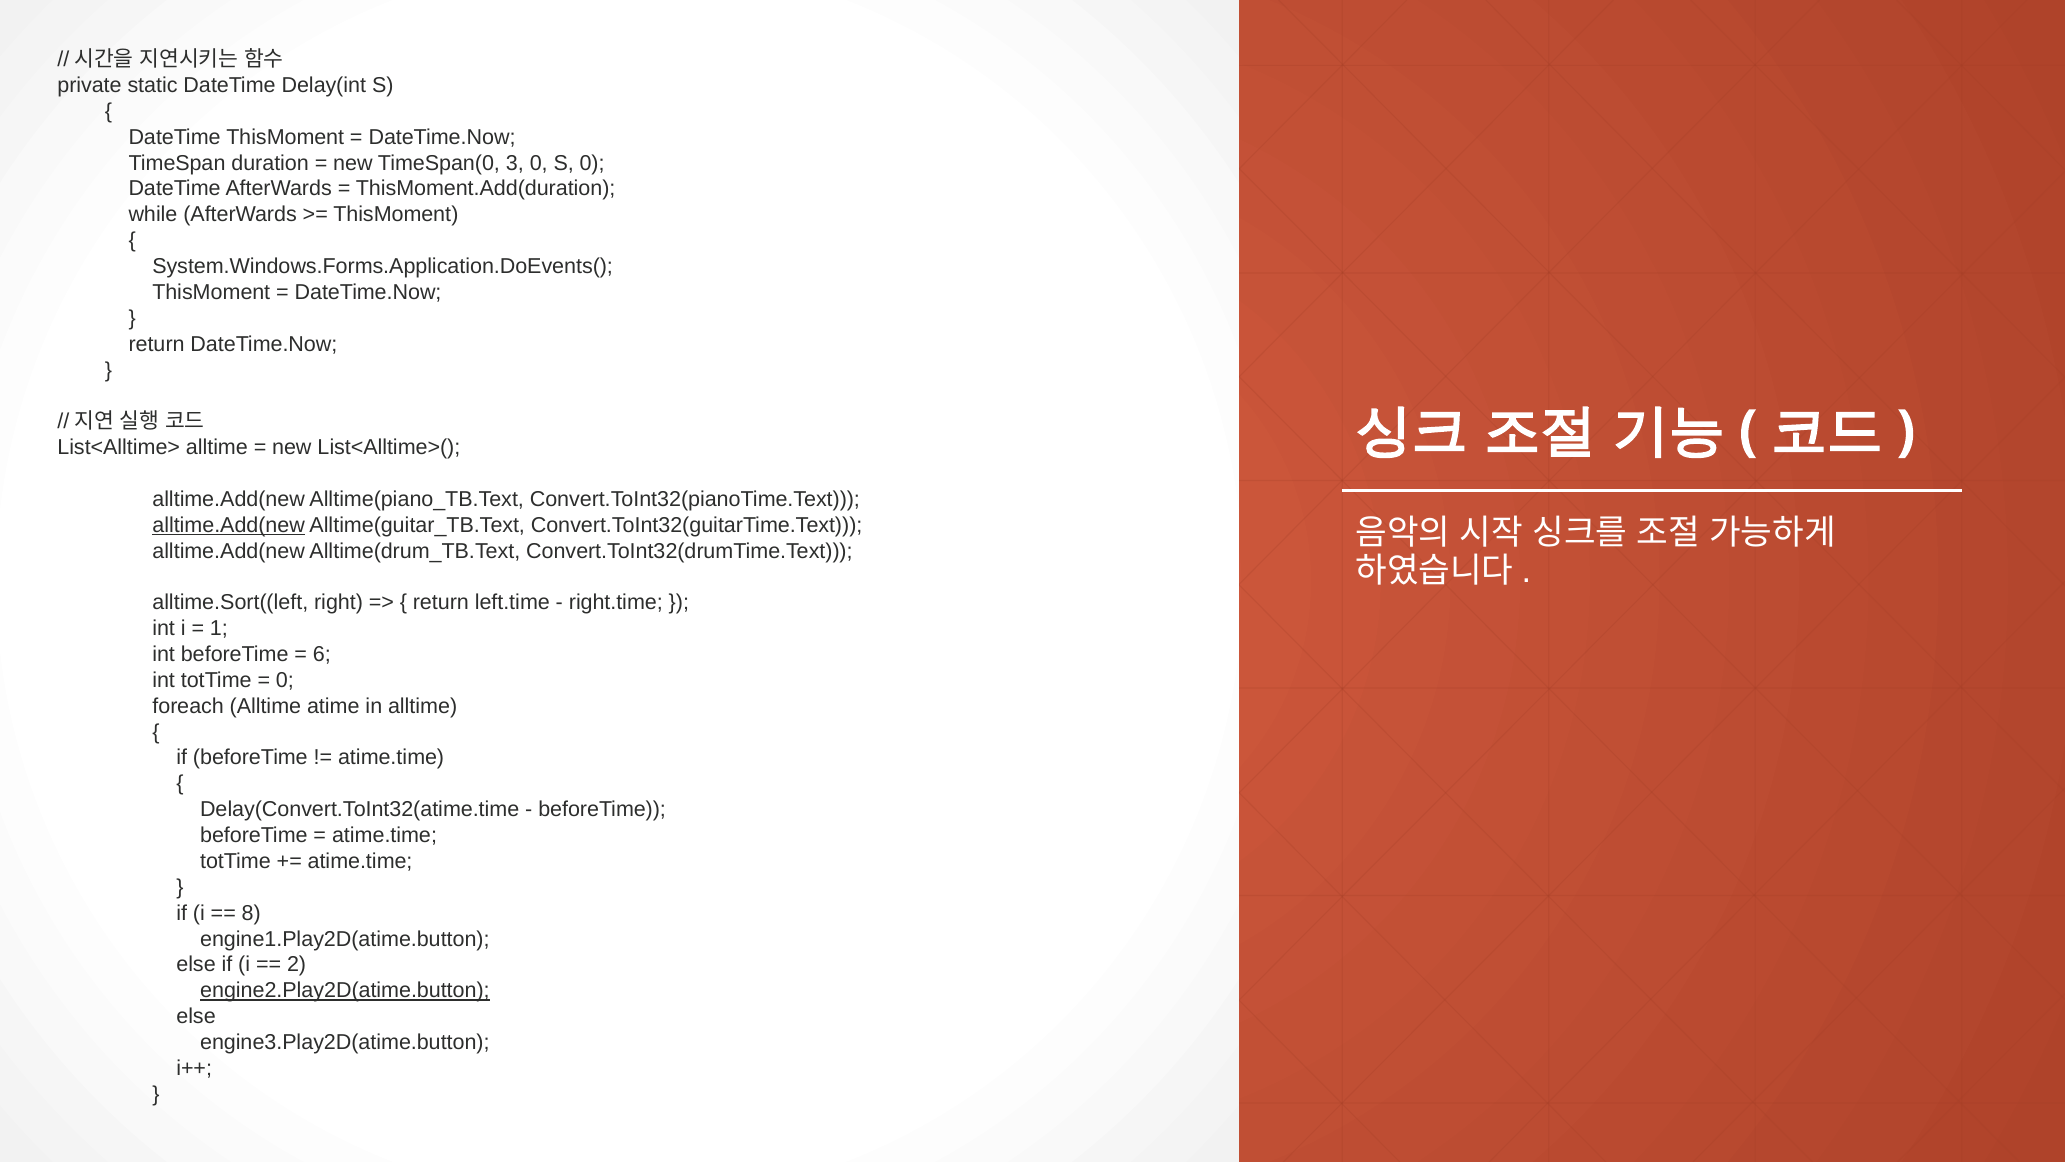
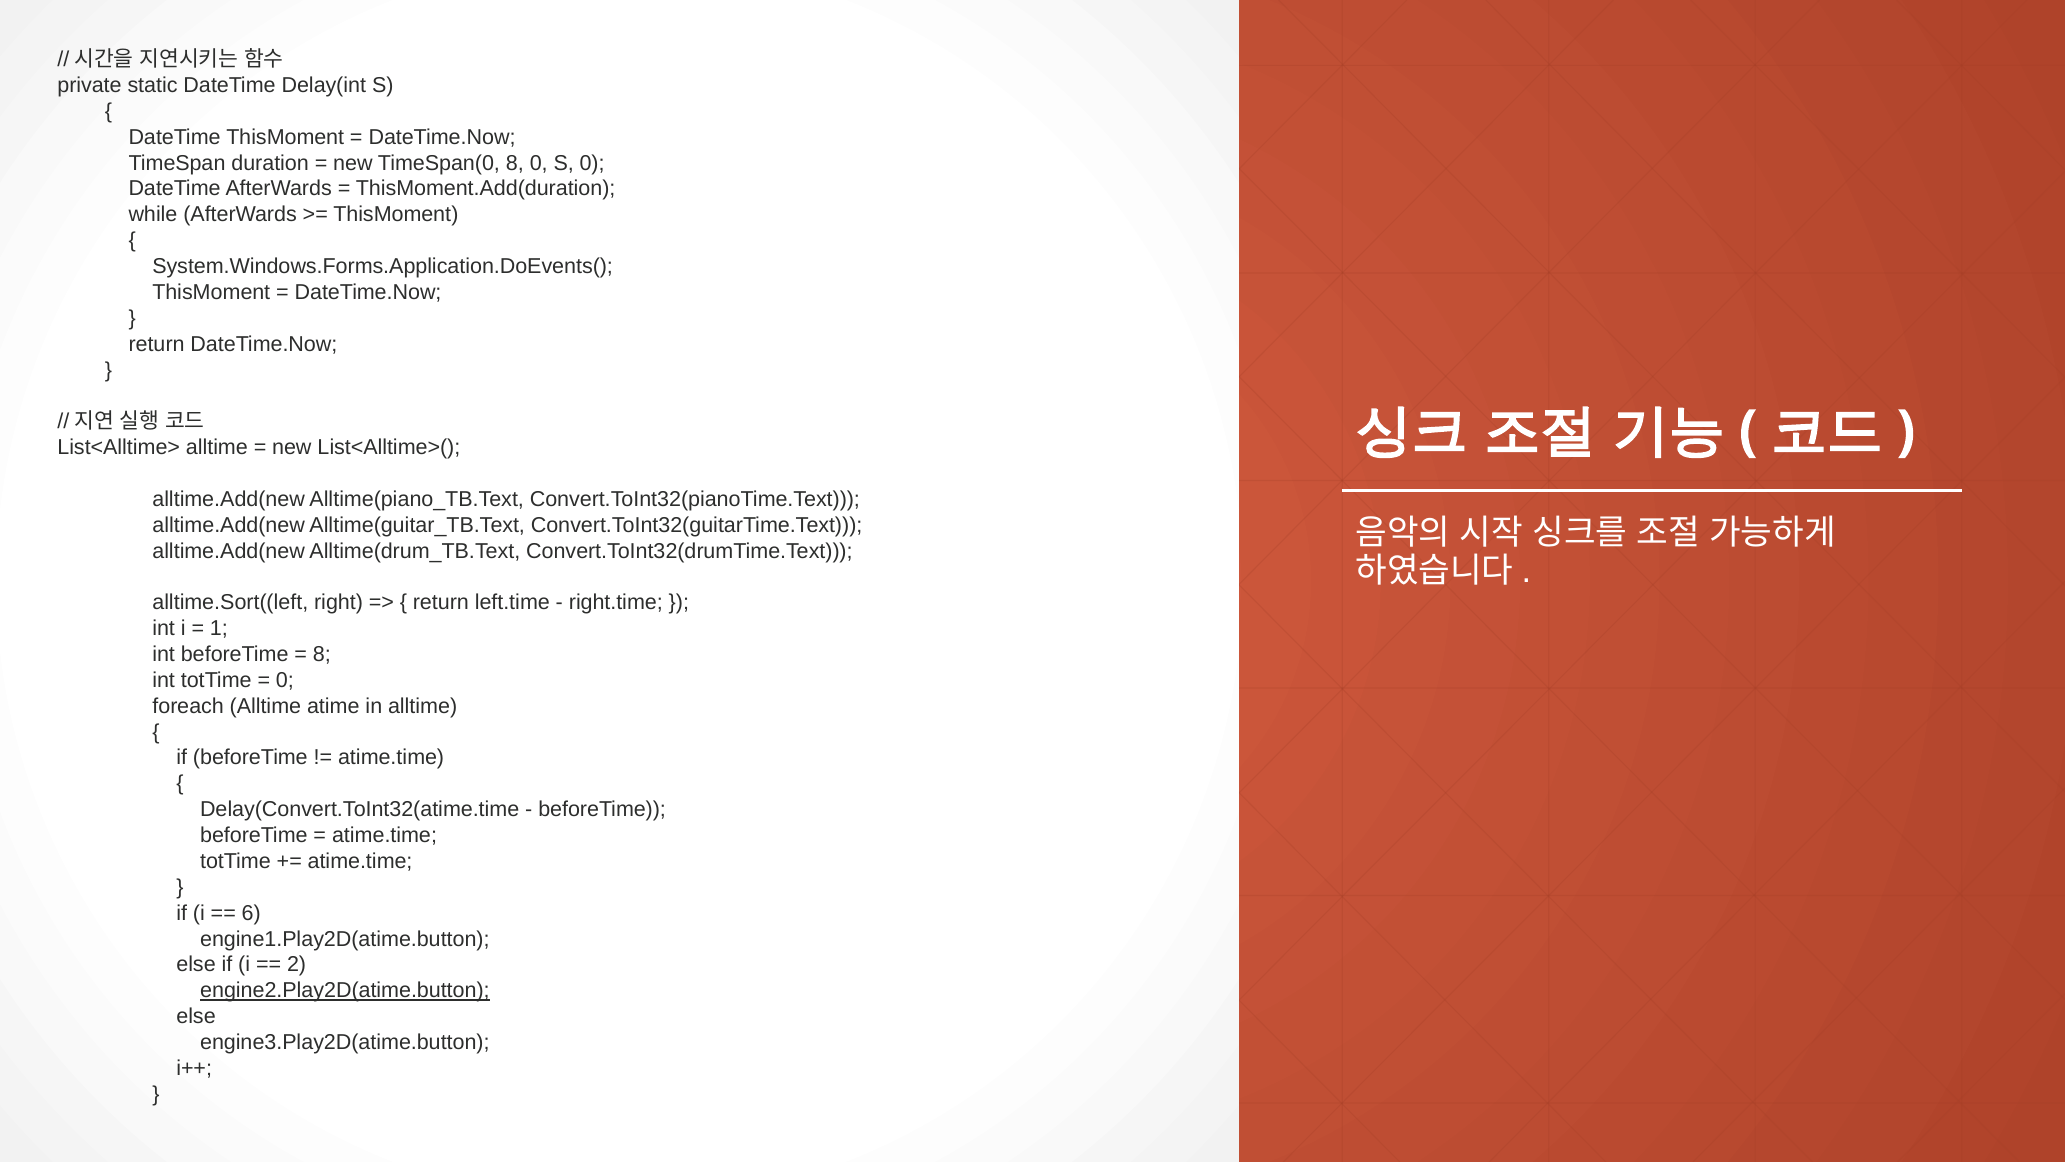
TimeSpan(0 3: 3 -> 8 (515, 163)
alltime.Add(new underline: present -> none (229, 525)
6: 6 -> 8 (322, 654)
8: 8 -> 6 (251, 913)
